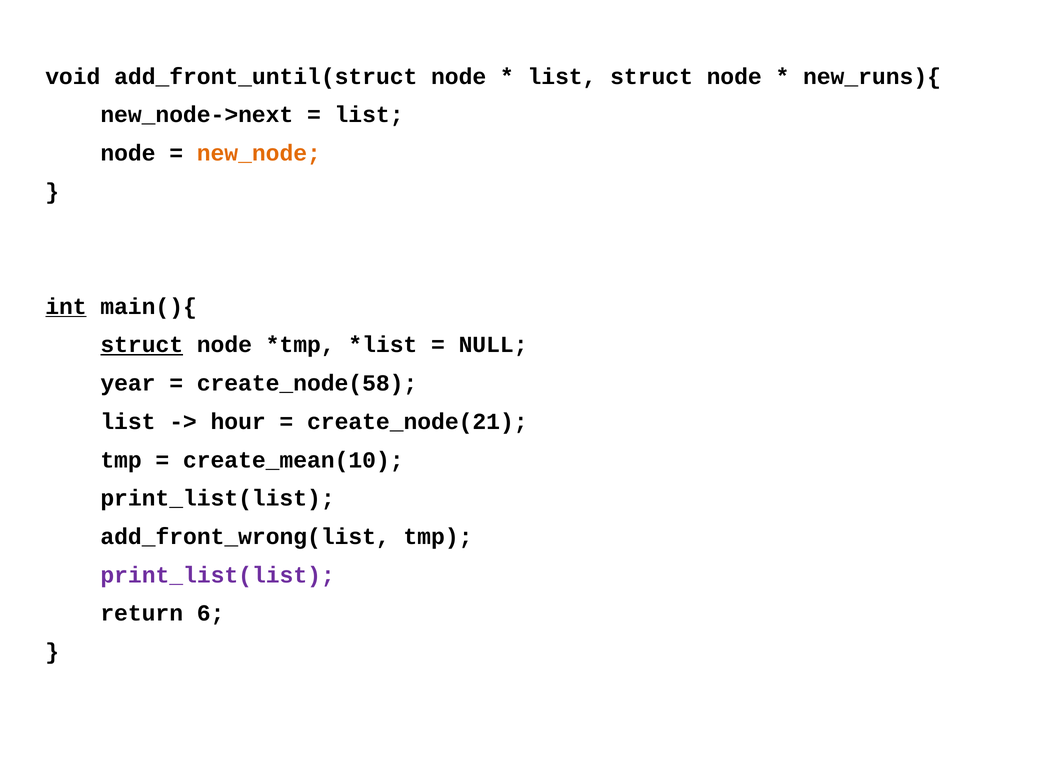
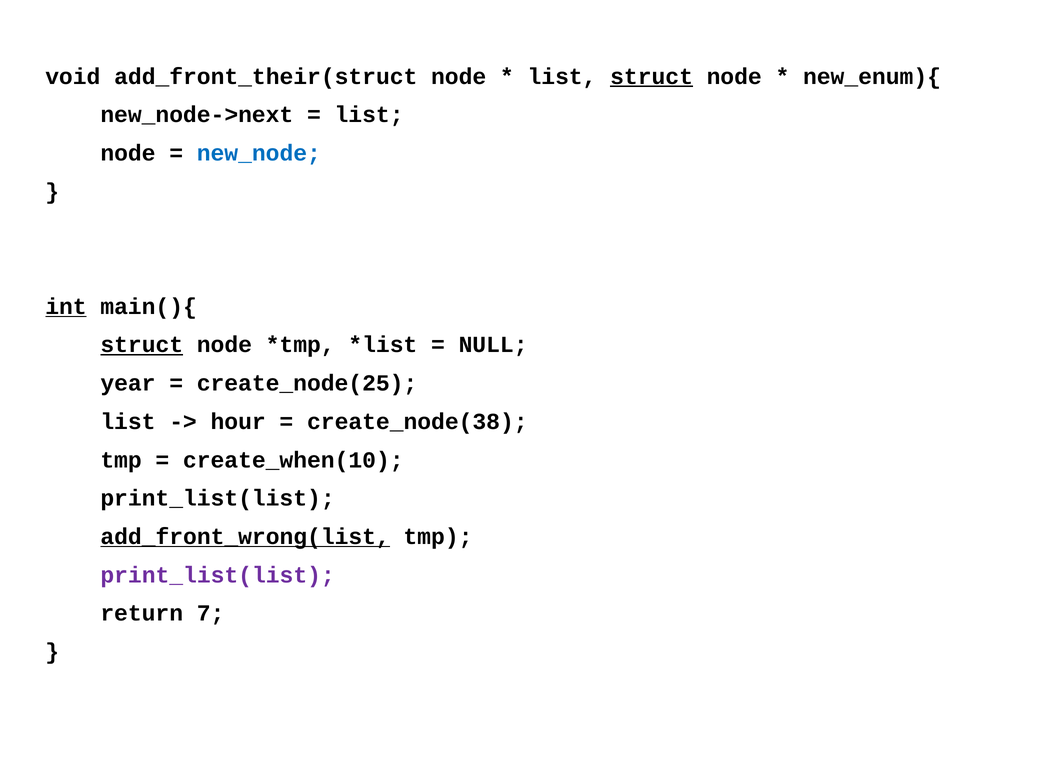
add_front_until(struct: add_front_until(struct -> add_front_their(struct (266, 77)
struct underline: none -> present (652, 77)
new_runs){: new_runs){ -> new_enum){ (872, 77)
new_node colour: orange -> blue (259, 153)
create_node(58: create_node(58 -> create_node(25 (307, 383)
create_node(21: create_node(21 -> create_node(38 (417, 421)
create_mean(10: create_mean(10 -> create_when(10 (293, 460)
add_front_wrong(list underline: none -> present (245, 536)
6: 6 -> 7 (211, 613)
